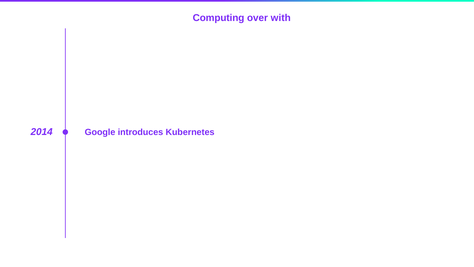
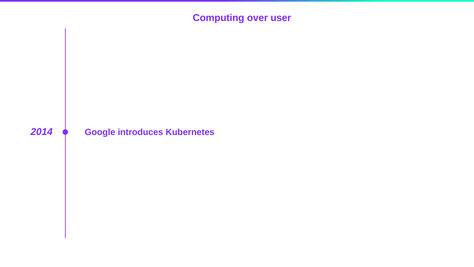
with: with -> user (281, 18)
